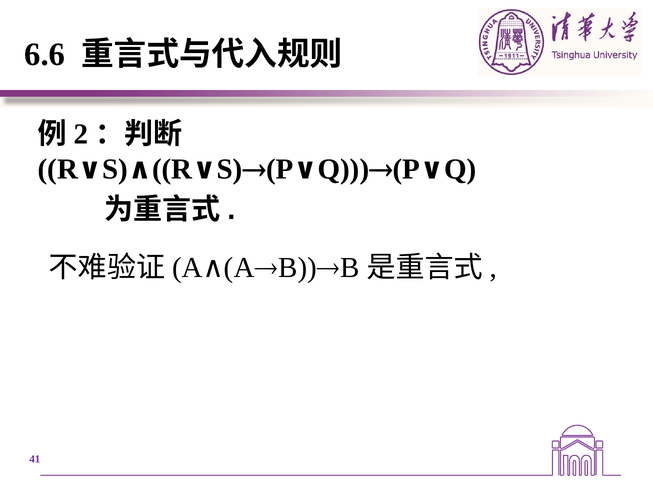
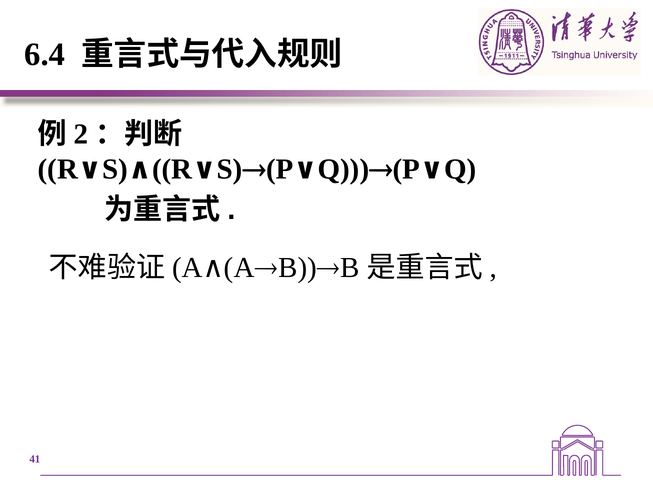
6.6: 6.6 -> 6.4 (45, 55)
